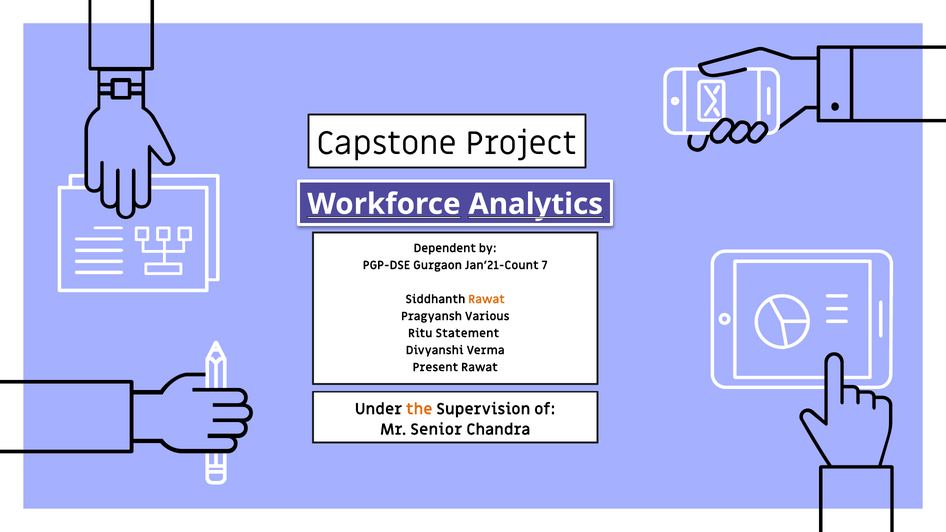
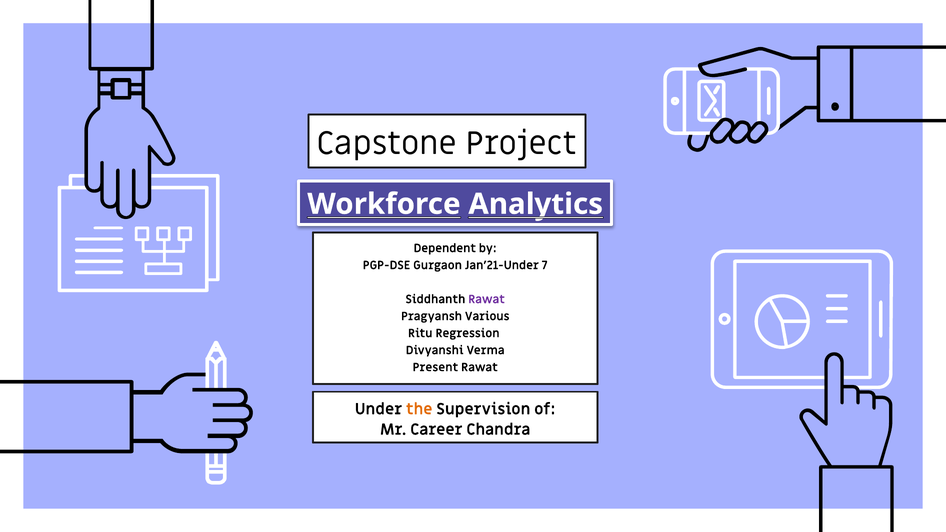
Jan’21-Count: Jan’21-Count -> Jan’21-Under (502, 265)
Rawat colour: orange -> purple (487, 299)
Statement: Statement -> Regression (468, 333)
Senior: Senior -> Career (436, 430)
